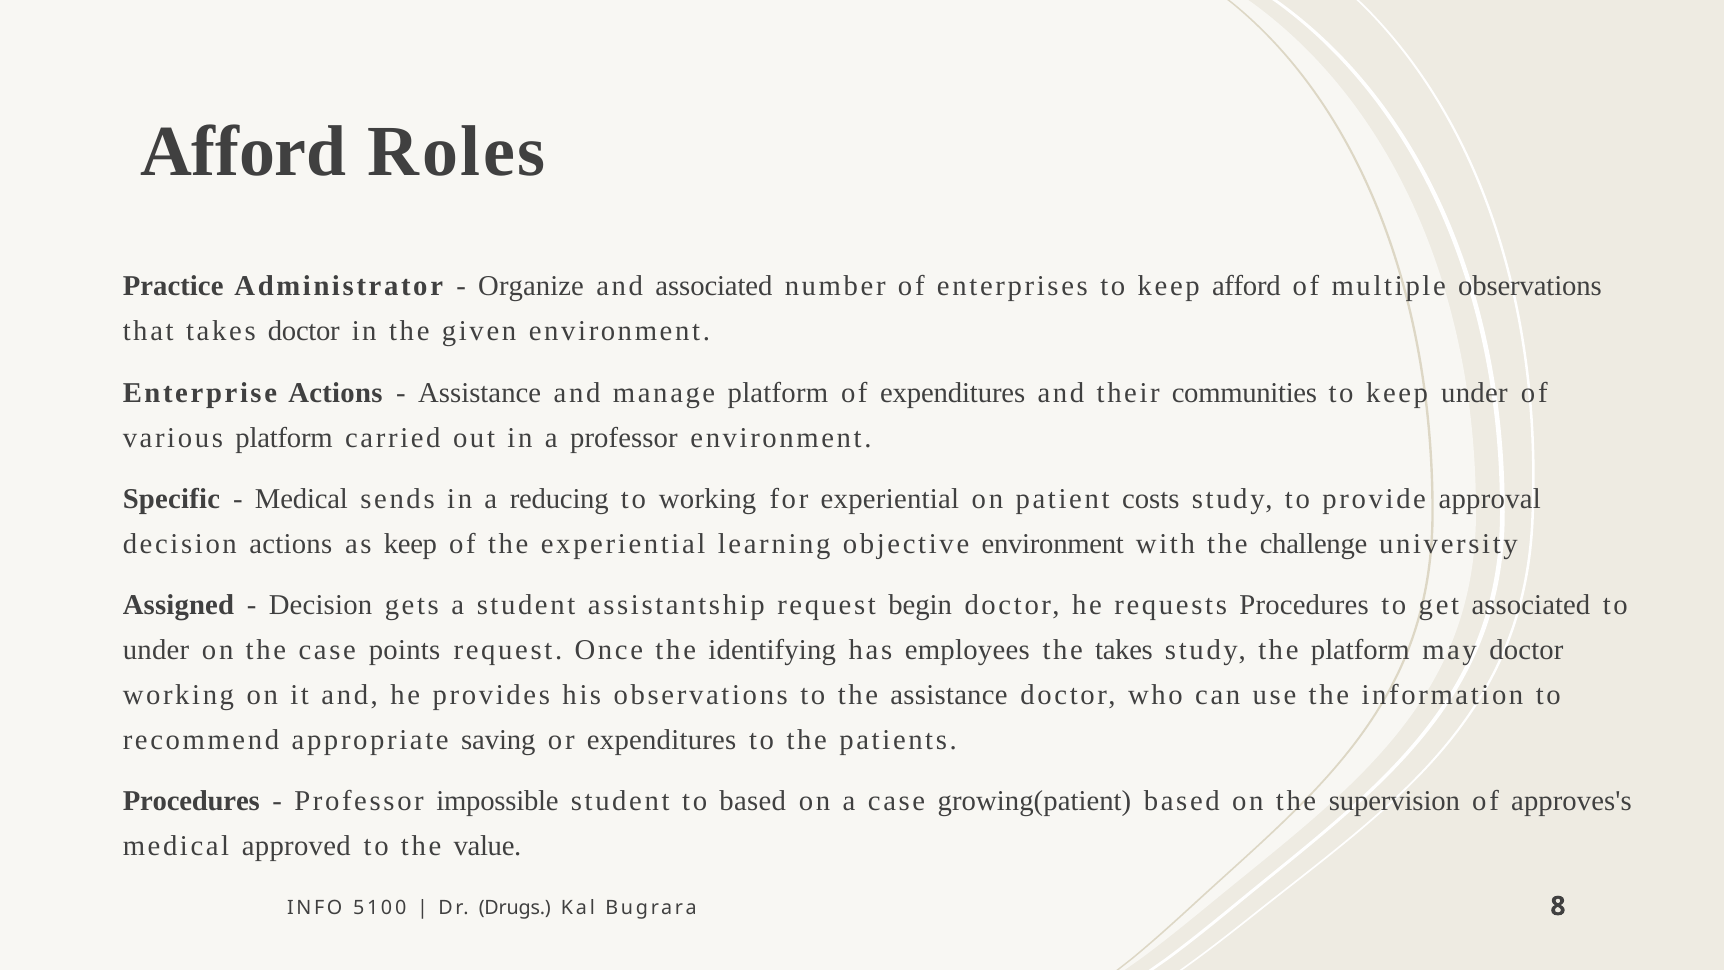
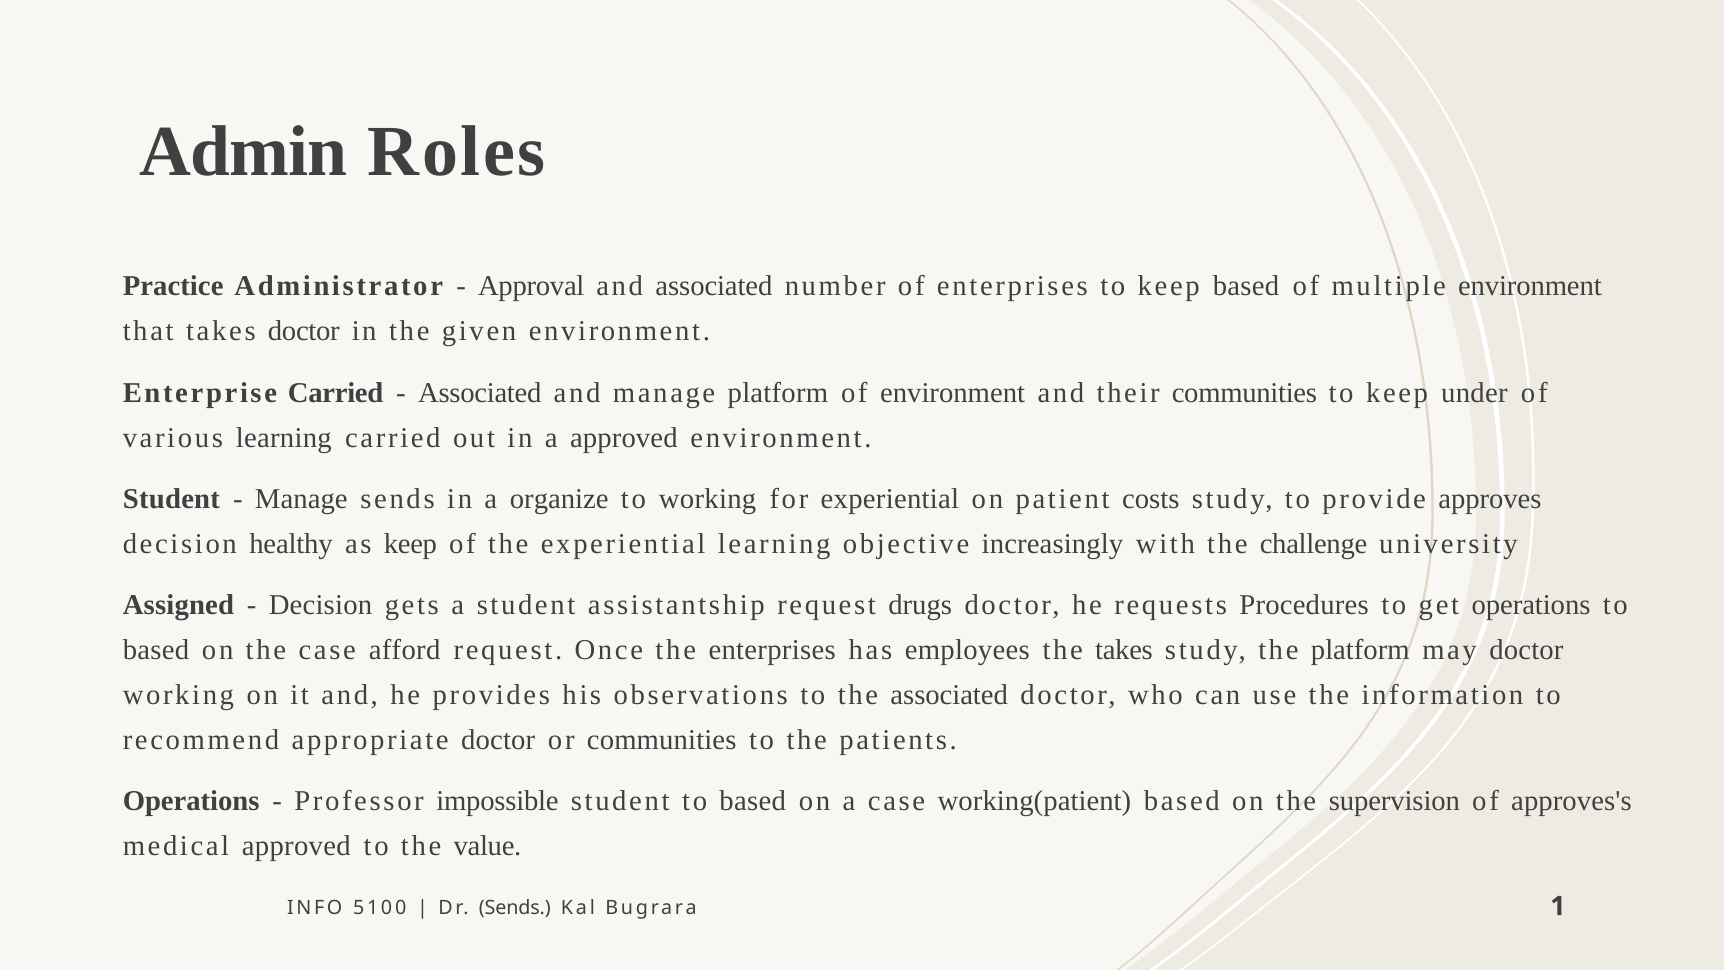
Afford: Afford -> Admin (243, 152)
Organize: Organize -> Approval (531, 286)
keep afford: afford -> based (1246, 286)
multiple observations: observations -> environment (1530, 286)
Enterprise Actions: Actions -> Carried (336, 393)
Assistance: Assistance -> Associated (480, 393)
of expenditures: expenditures -> environment (953, 393)
various platform: platform -> learning (284, 437)
a professor: professor -> approved (624, 437)
Specific: Specific -> Student (171, 499)
Medical: Medical -> Manage (301, 499)
reducing: reducing -> organize (559, 499)
approval: approval -> approves (1490, 499)
decision actions: actions -> healthy (291, 544)
objective environment: environment -> increasingly (1053, 544)
begin: begin -> drugs (920, 605)
get associated: associated -> operations (1531, 605)
under: under -> based (156, 650)
points: points -> afford (405, 650)
the identifying: identifying -> enterprises (772, 650)
the assistance: assistance -> associated (949, 695)
appropriate saving: saving -> doctor (498, 740)
or expenditures: expenditures -> communities (662, 740)
Procedures: Procedures -> Operations (191, 801)
growing(patient: growing(patient -> working(patient (1035, 801)
Dr Drugs: Drugs -> Sends (515, 907)
8: 8 -> 1 (1558, 906)
